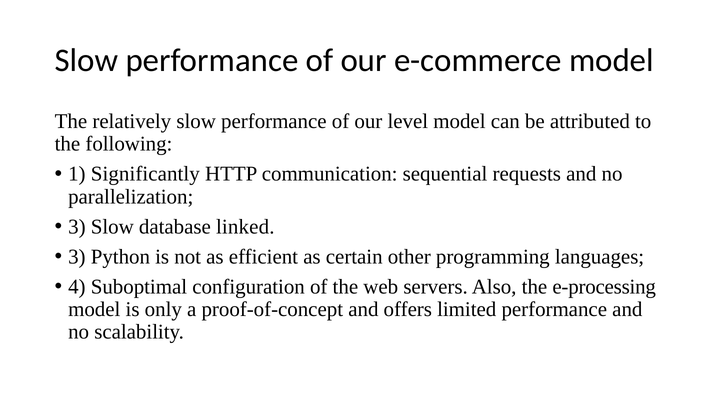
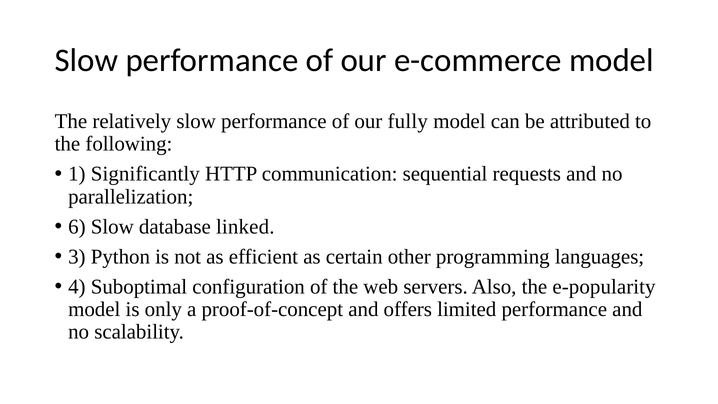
level: level -> fully (408, 121)
3: 3 -> 6 (77, 227)
e-processing: e-processing -> e-popularity (604, 287)
